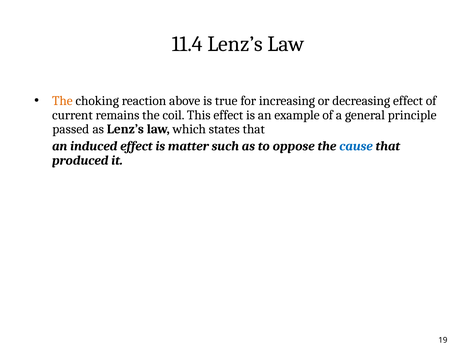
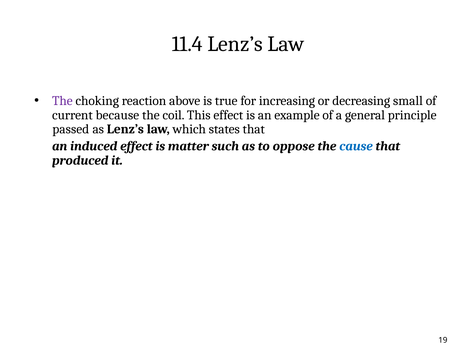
The colour: orange -> purple (62, 101)
decreasing effect: effect -> small (408, 101)
remains: remains -> because (117, 115)
